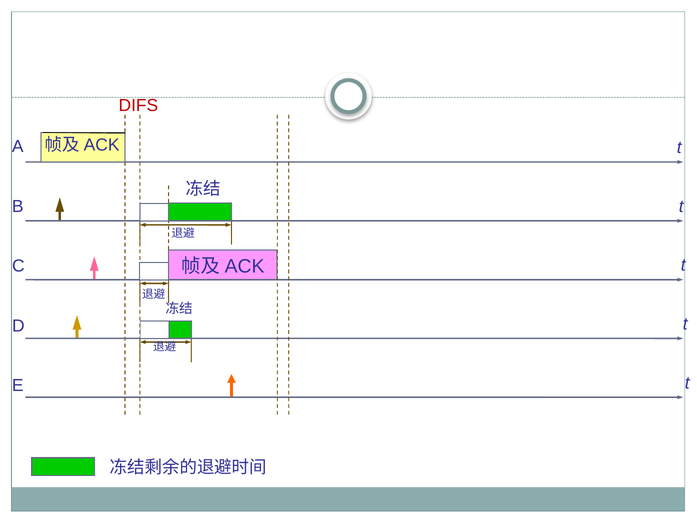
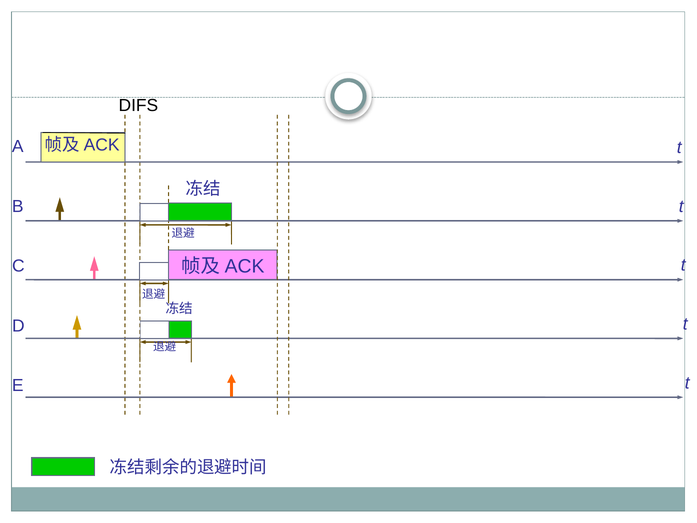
DIFS colour: red -> black (138, 105)
